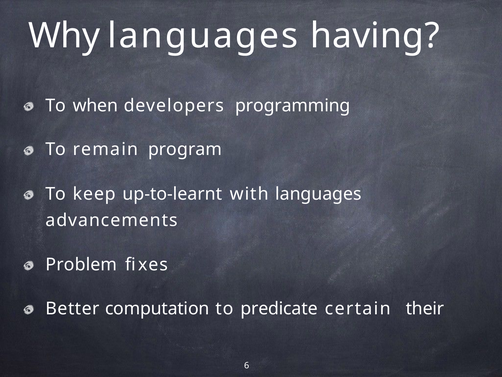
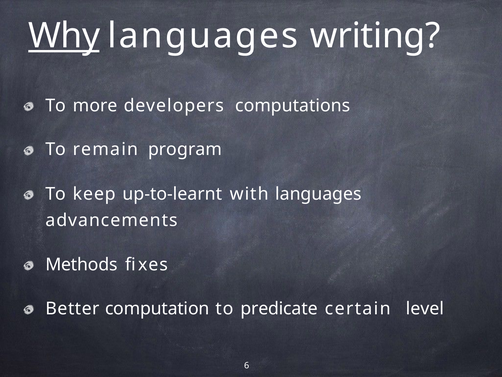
Why underline: none -> present (64, 36)
having: having -> writing (375, 36)
when: when -> more (95, 105)
programming: programming -> computations (293, 105)
Problem: Problem -> Methods (81, 264)
their: their -> level (425, 308)
